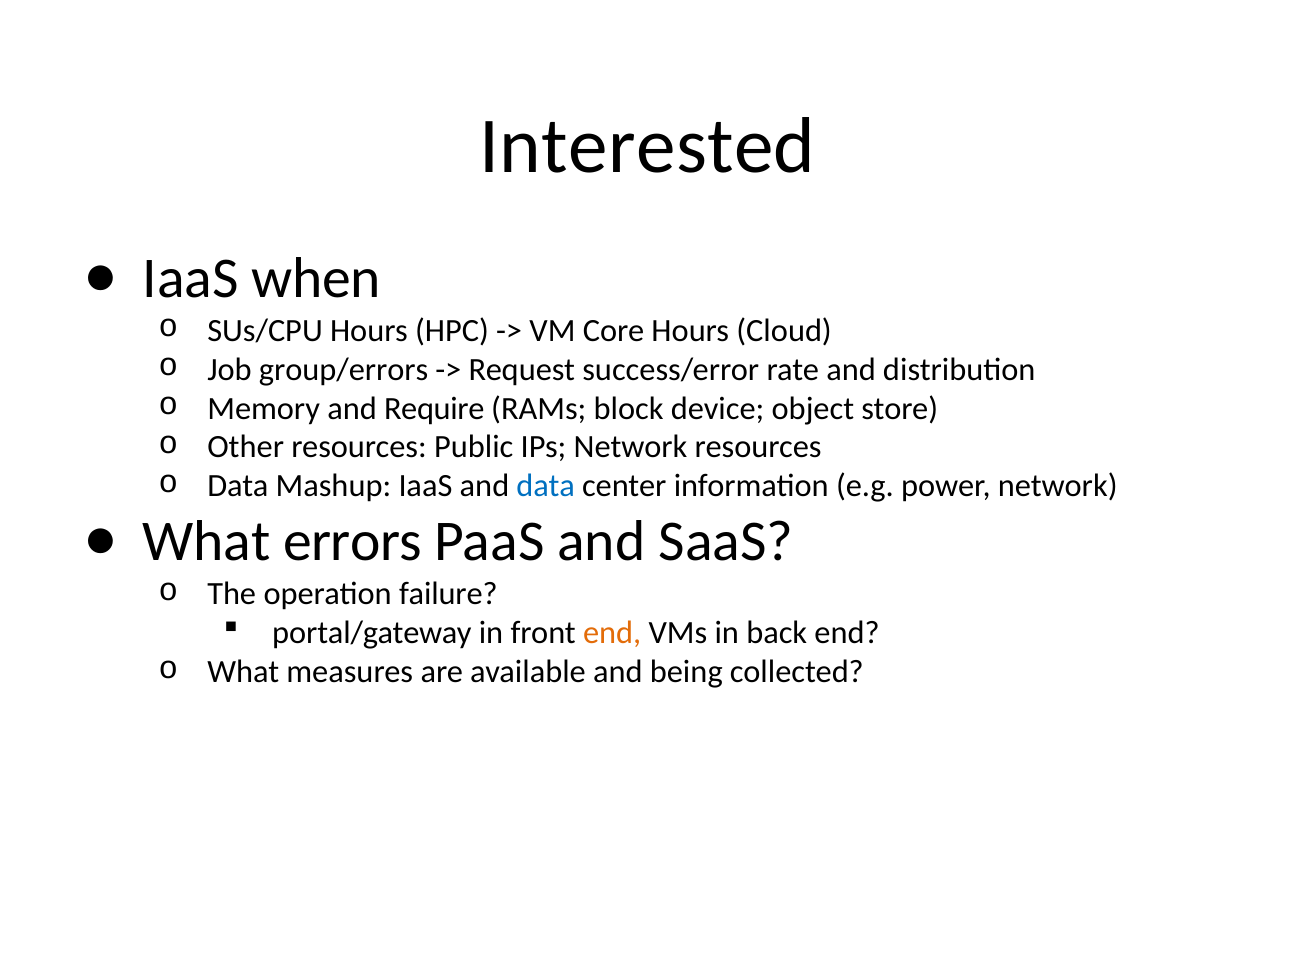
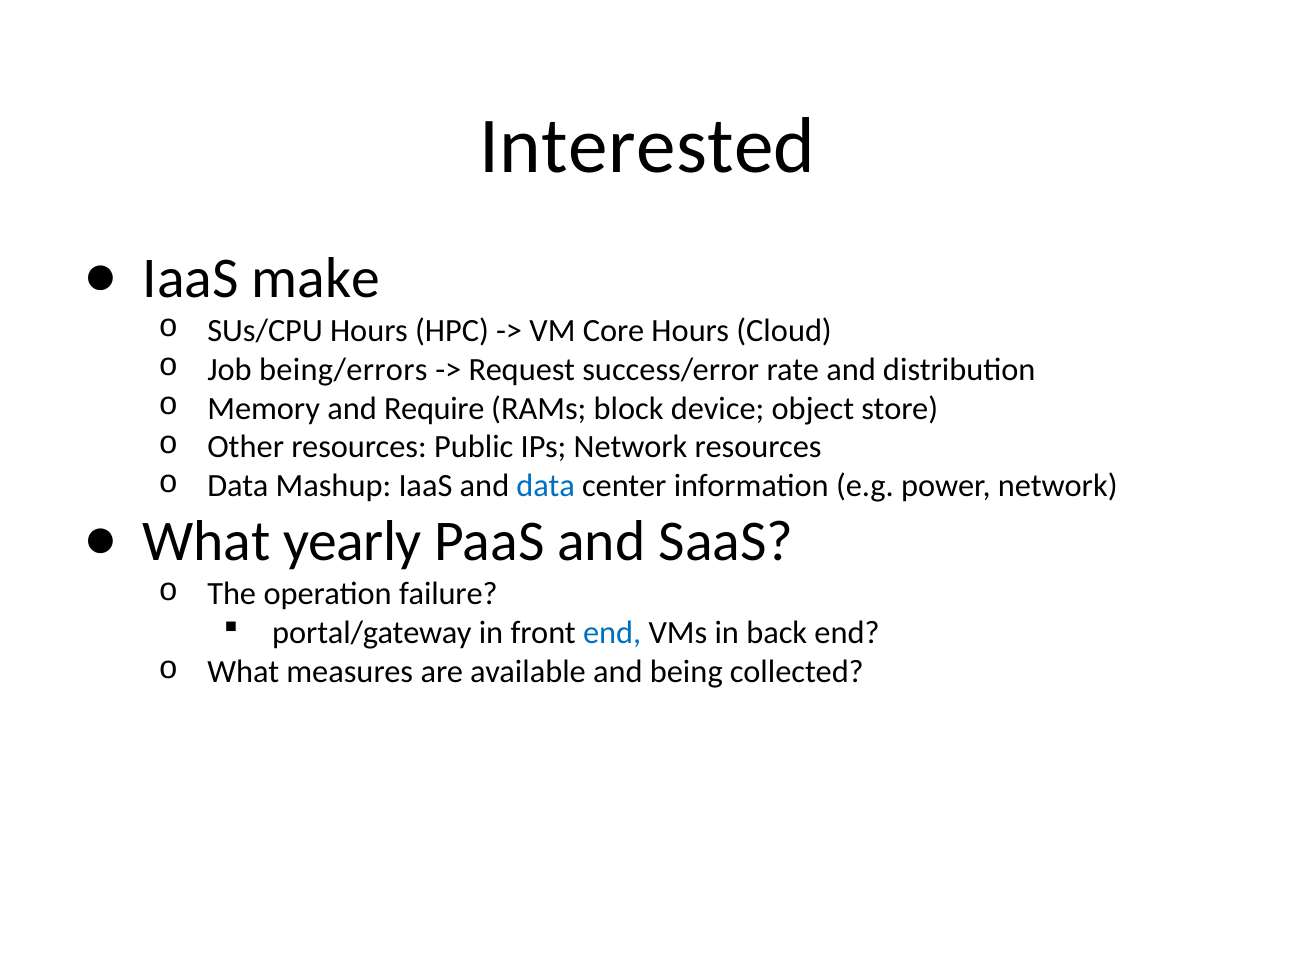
when: when -> make (316, 278)
group/errors: group/errors -> being/errors (343, 369)
errors: errors -> yearly (353, 542)
end colour: orange -> blue (612, 633)
